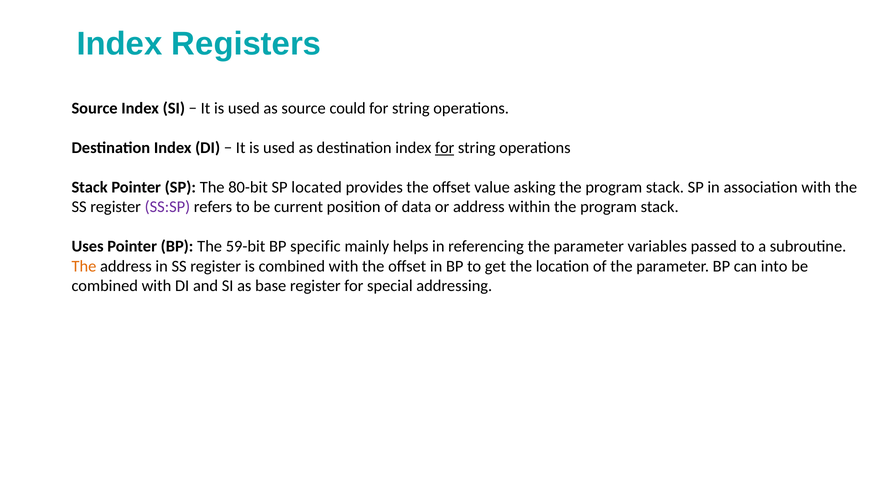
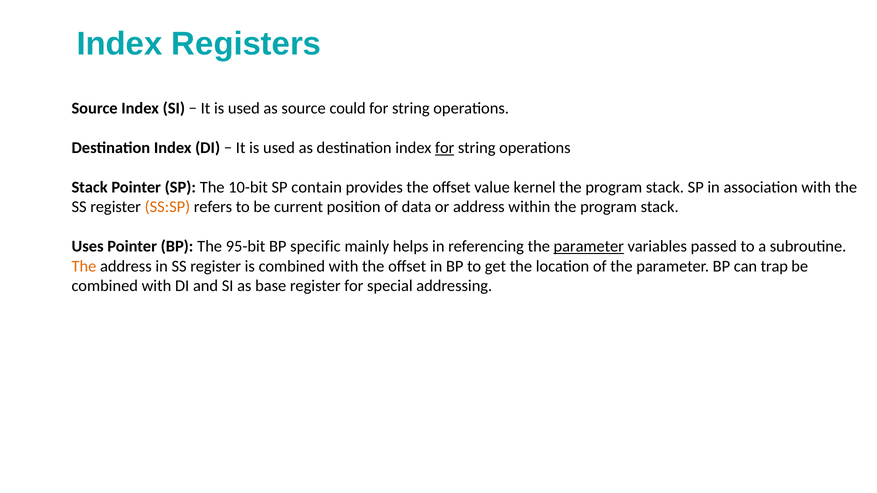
80-bit: 80-bit -> 10-bit (248, 187)
located: located -> contain (317, 187)
asking: asking -> kernel (535, 187)
SS:SP colour: purple -> orange (167, 207)
59-bit: 59-bit -> 95-bit (246, 247)
parameter underline: none -> present (589, 247)
into: into -> trap (774, 266)
